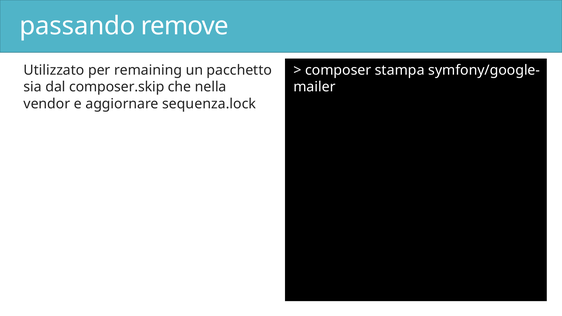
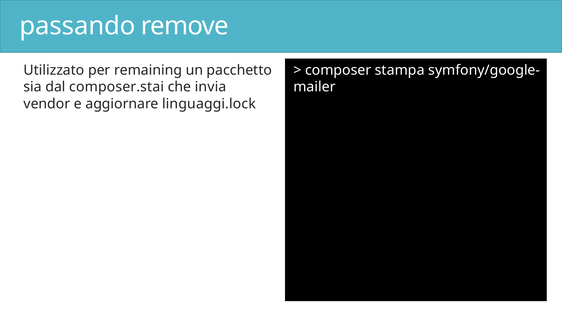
composer.skip: composer.skip -> composer.stai (117, 87)
nella: nella -> invia (211, 87)
sequenza.lock: sequenza.lock -> linguaggi.lock (209, 104)
